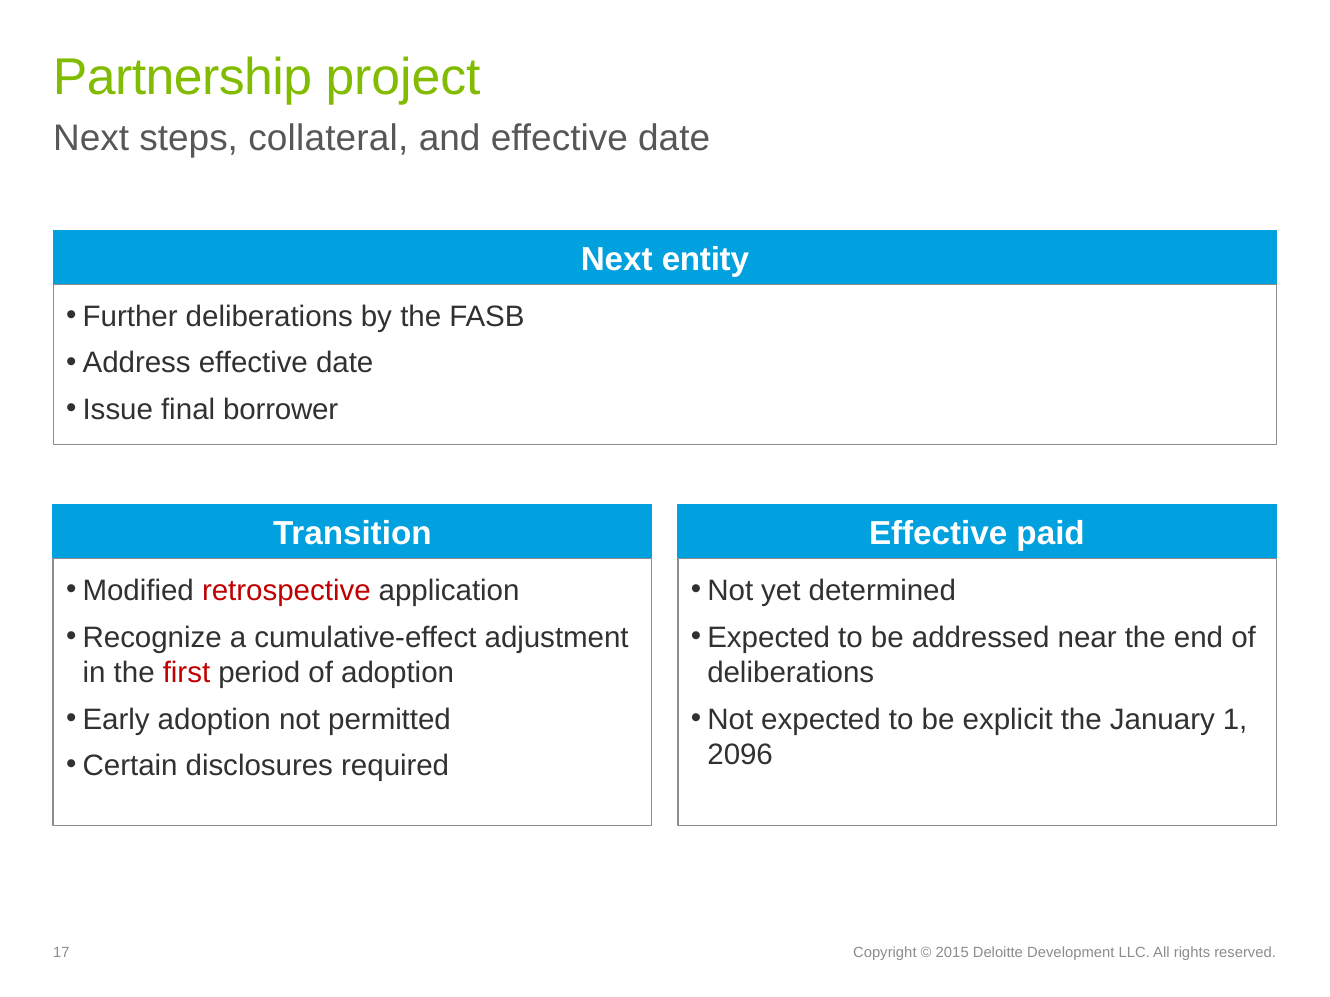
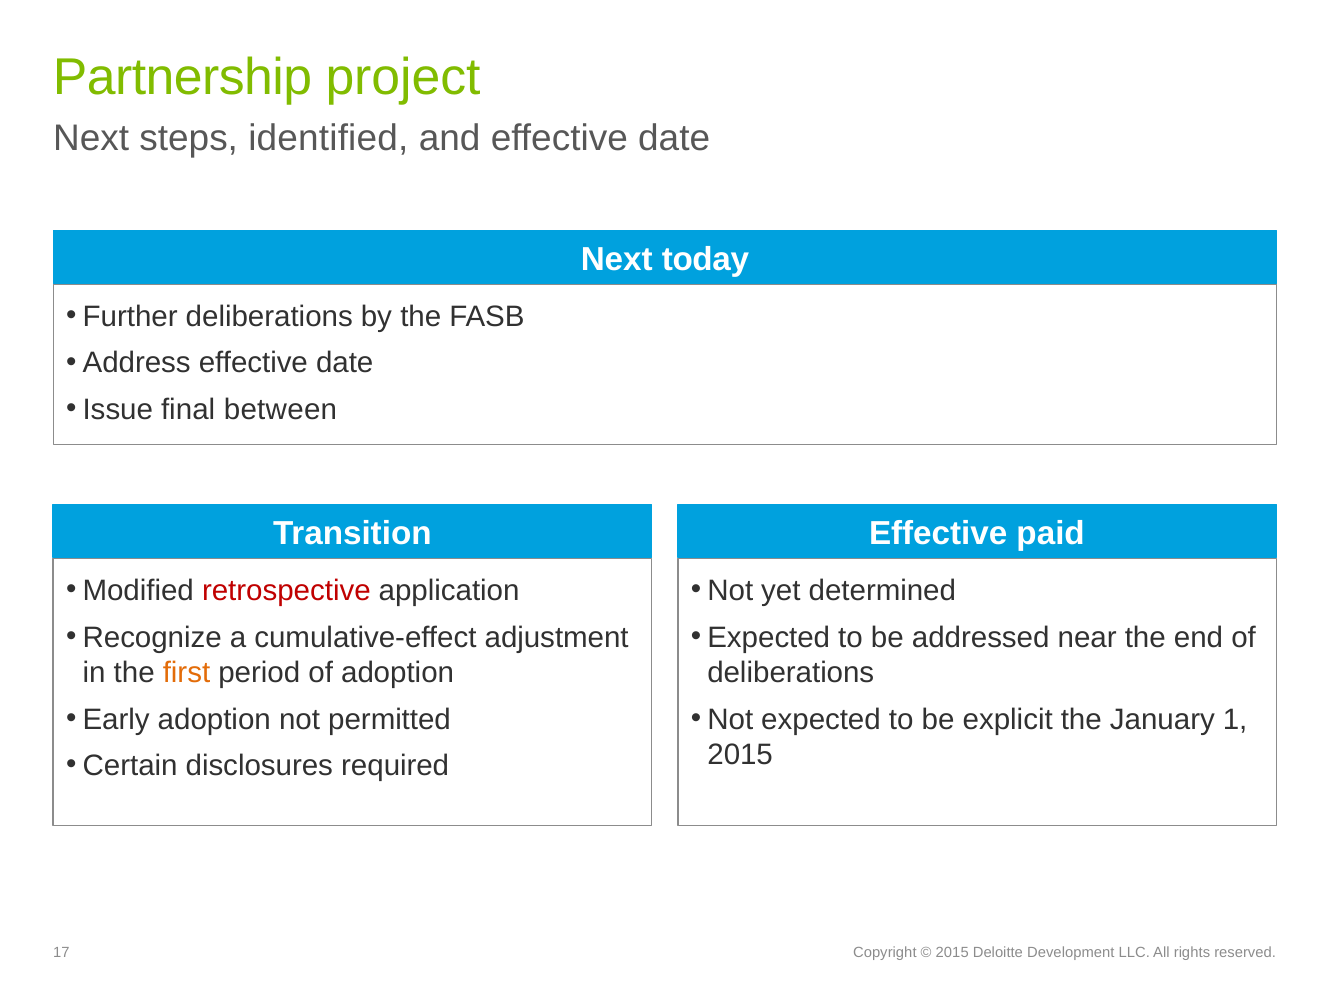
collateral: collateral -> identified (328, 139)
entity: entity -> today (705, 259)
borrower: borrower -> between (280, 410)
first colour: red -> orange (186, 673)
2096: 2096 -> 2015 (740, 755)
